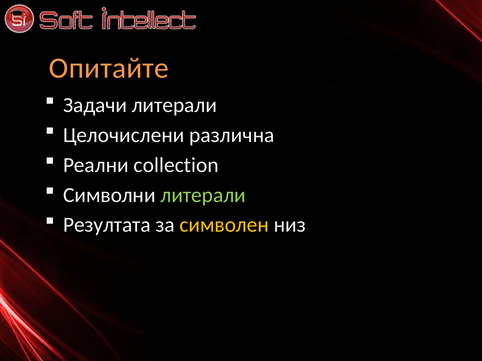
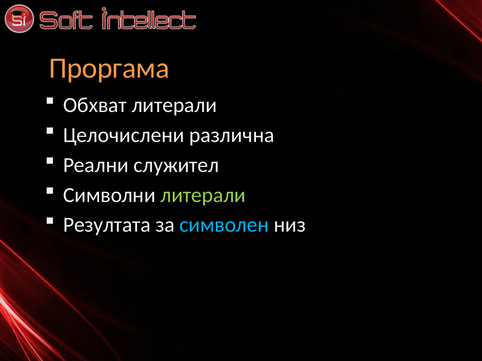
Опитайте: Опитайте -> Проргама (109, 68)
Задачи: Задачи -> Обхват (95, 105)
collection: collection -> служител (176, 165)
символен colour: yellow -> light blue (224, 225)
